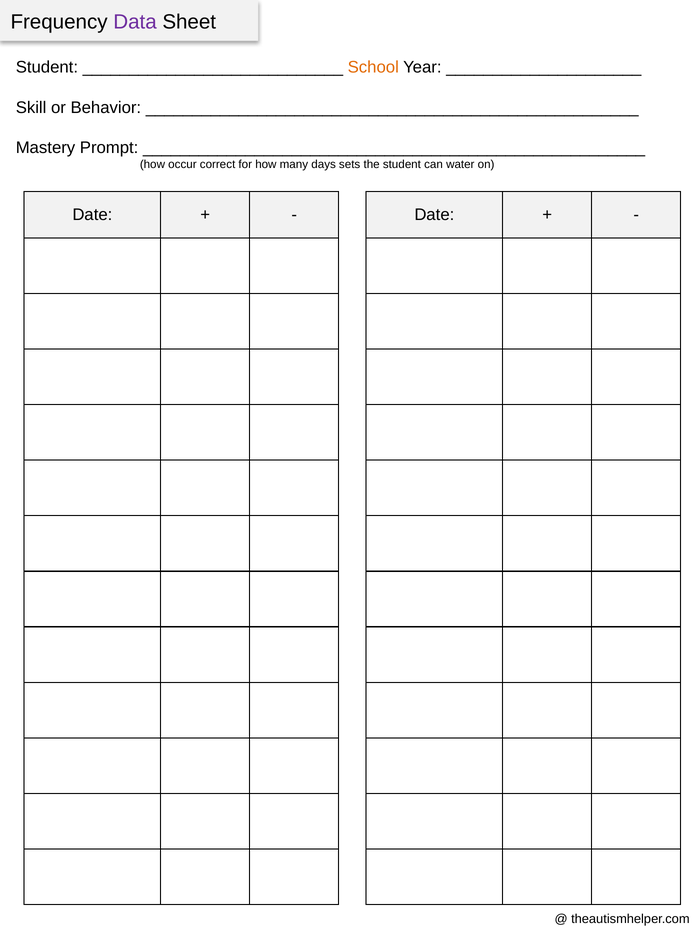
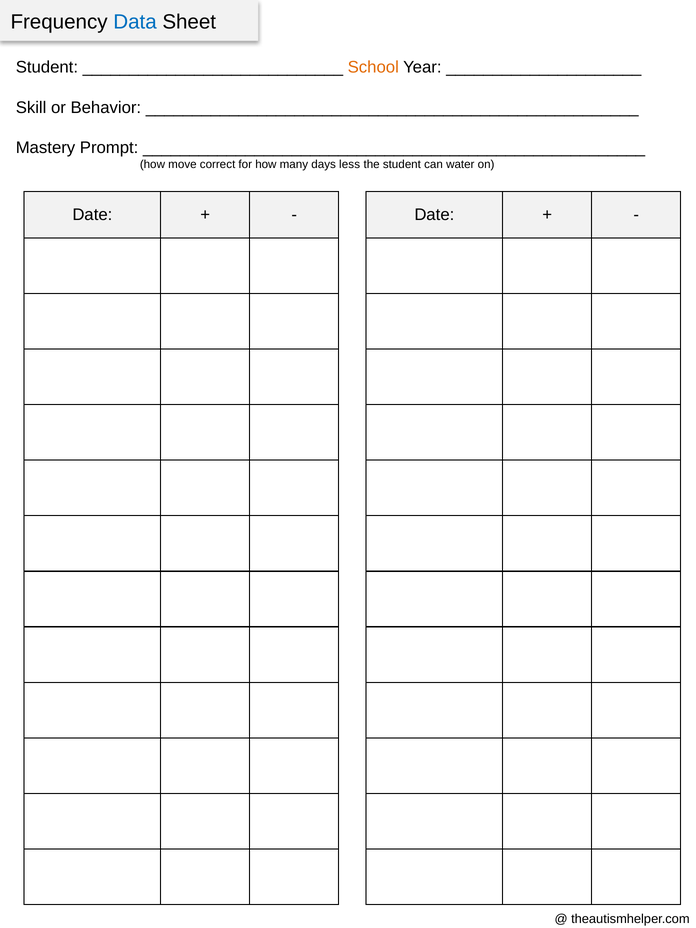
Data colour: purple -> blue (135, 22)
occur: occur -> move (182, 164)
sets: sets -> less (350, 164)
